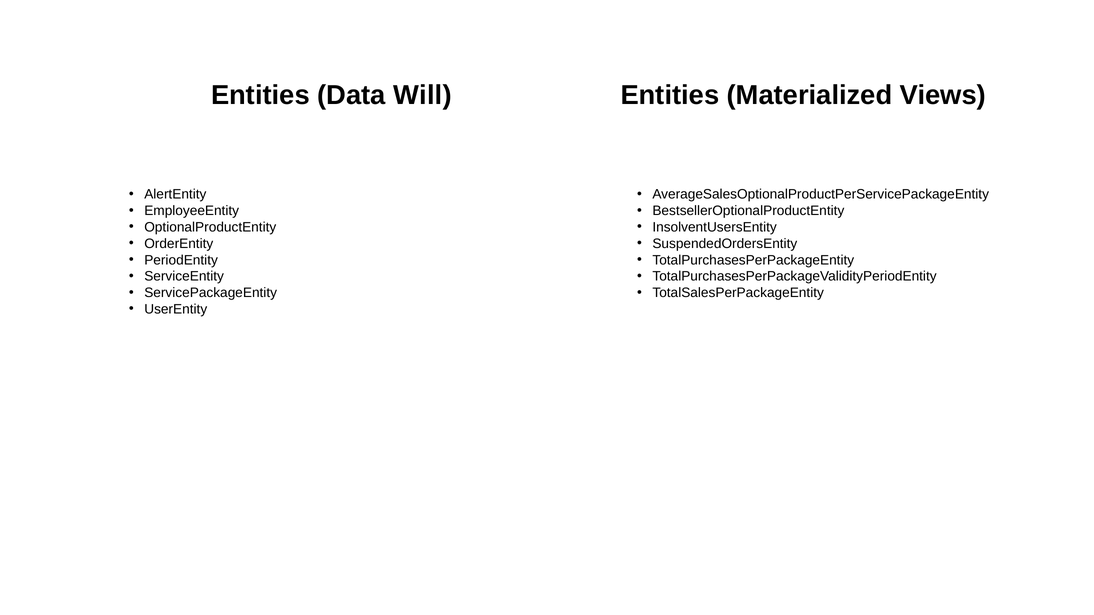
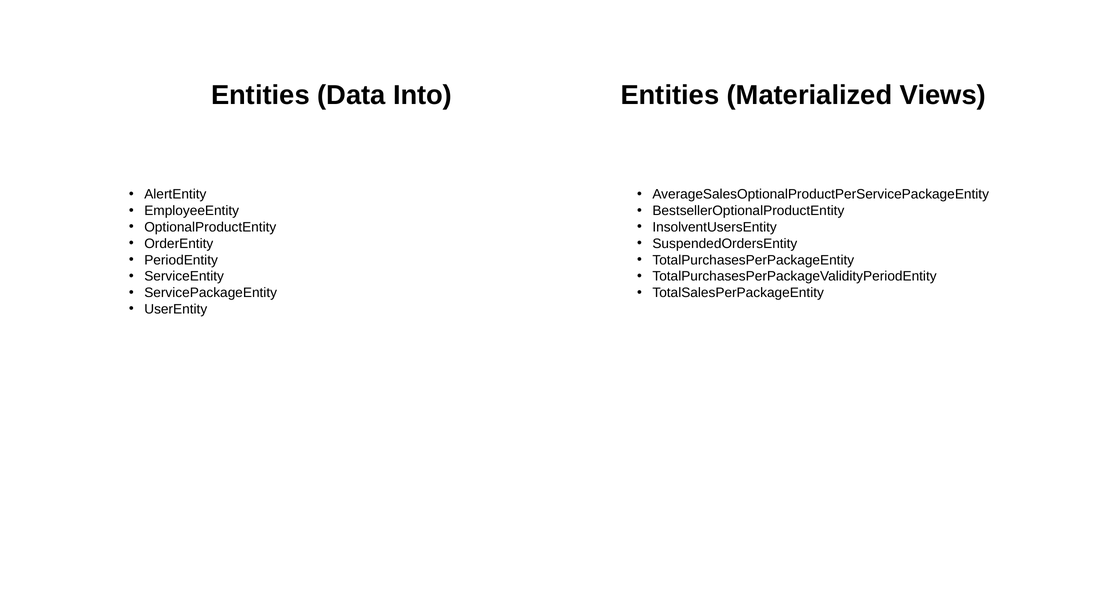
Will: Will -> Into (423, 95)
